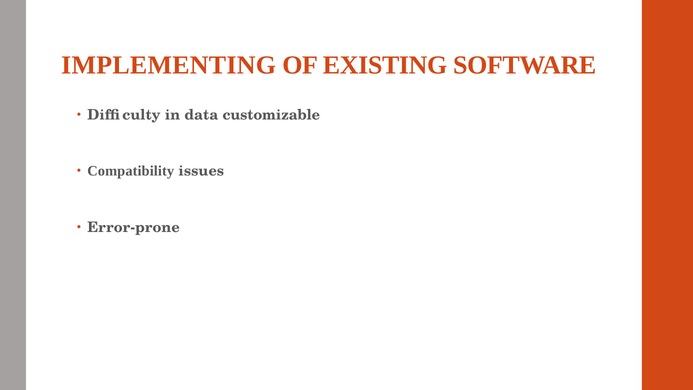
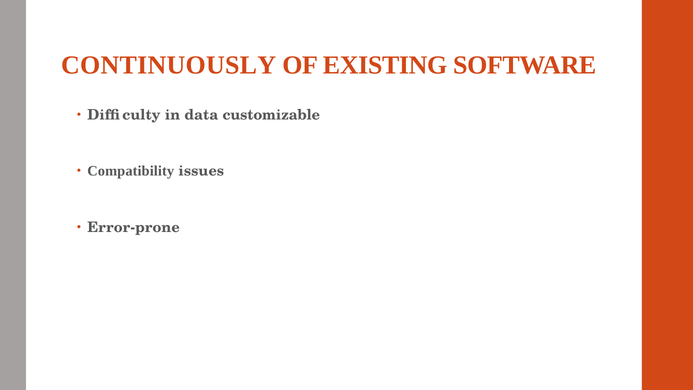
IMPLEMENTING: IMPLEMENTING -> CONTINUOUSLY (169, 65)
